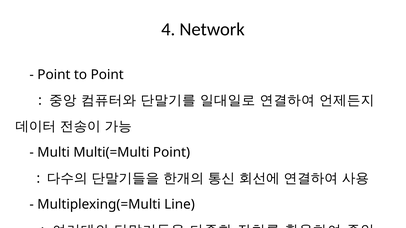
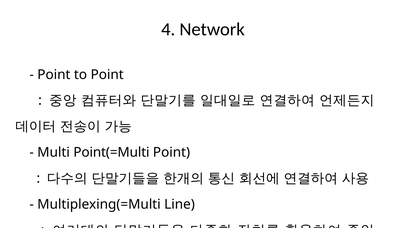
Multi(=Multi: Multi(=Multi -> Point(=Multi (111, 153)
